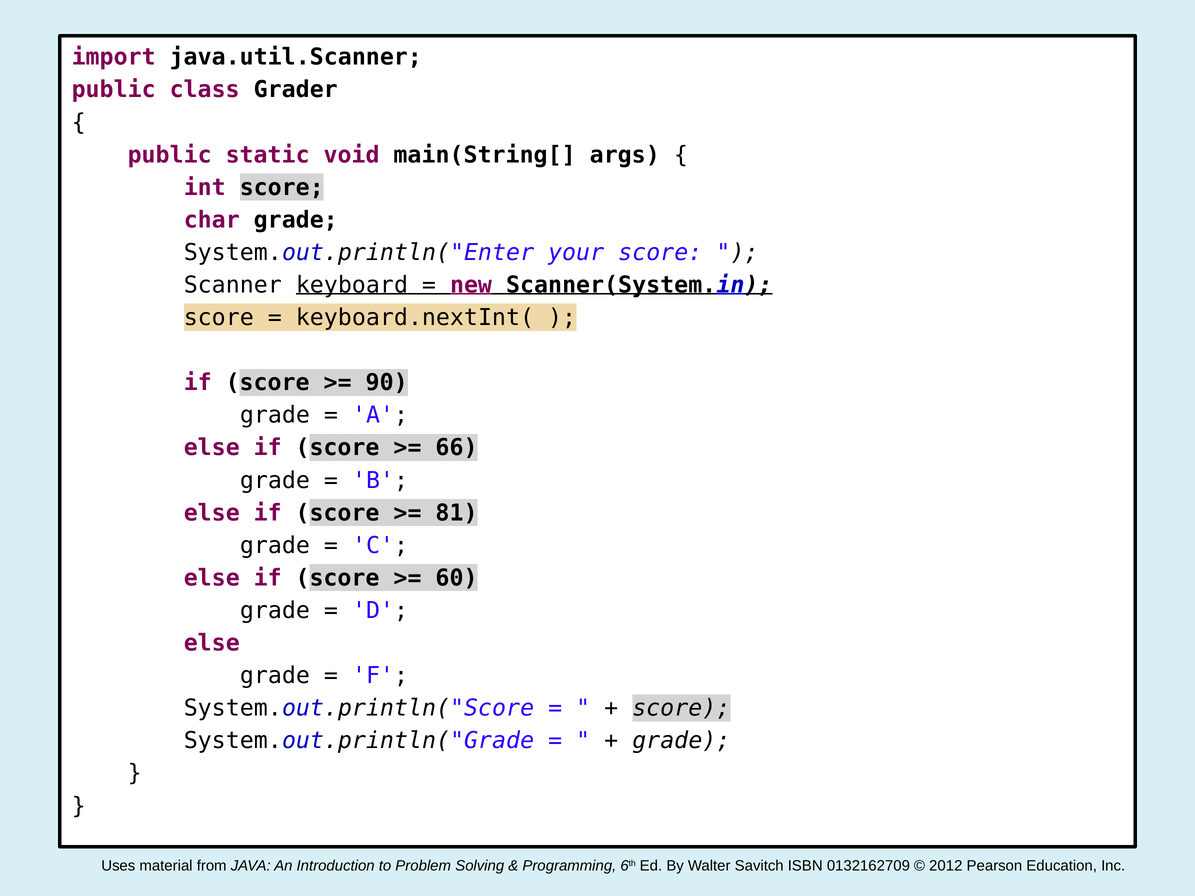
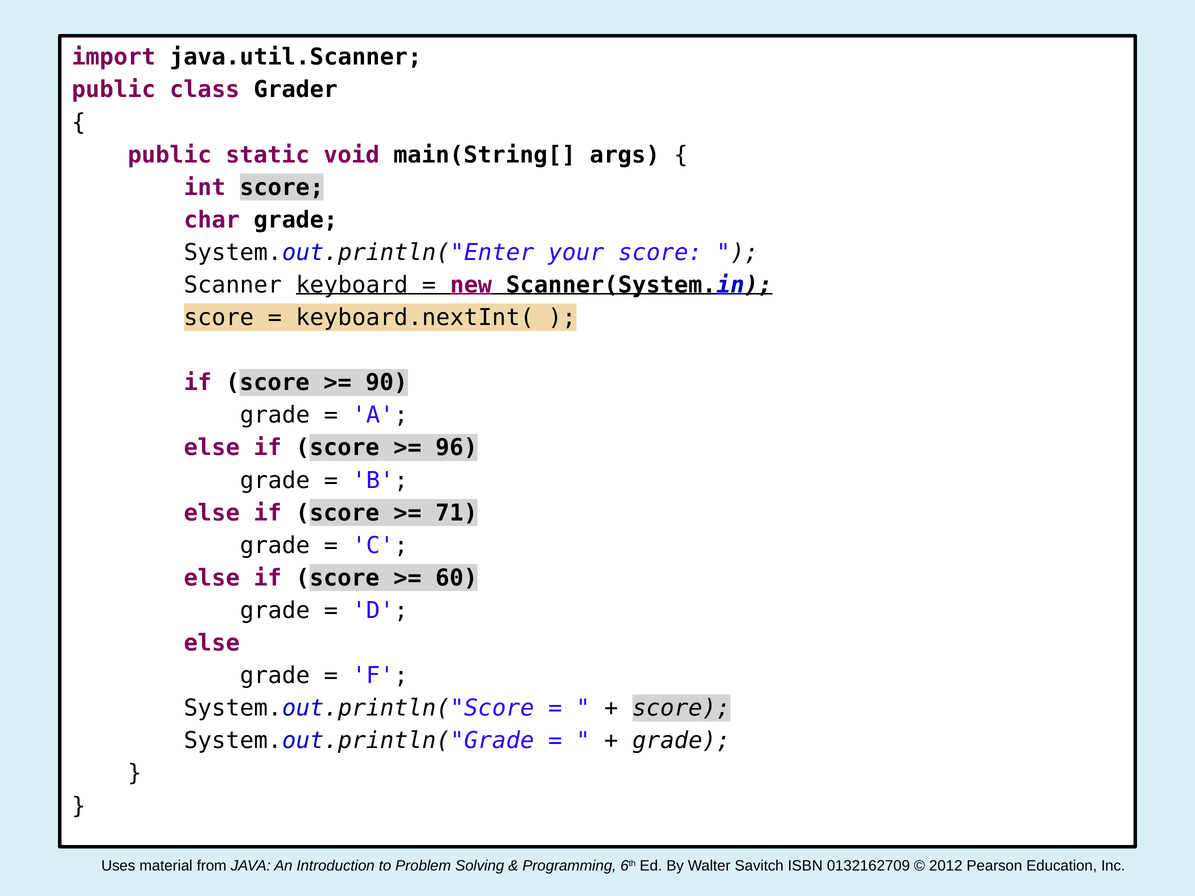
66: 66 -> 96 (456, 448)
81: 81 -> 71 (456, 513)
